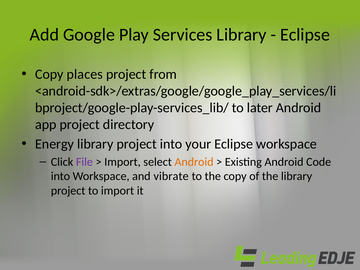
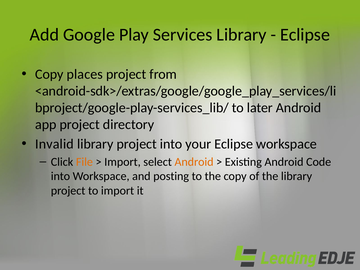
Energy: Energy -> Invalid (54, 144)
File colour: purple -> orange (84, 162)
vibrate: vibrate -> posting (171, 176)
